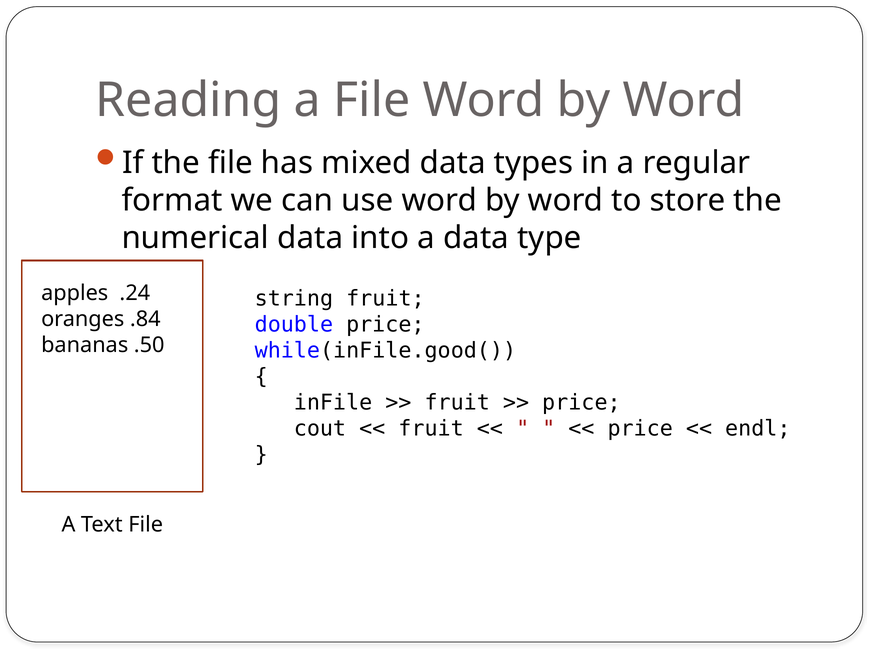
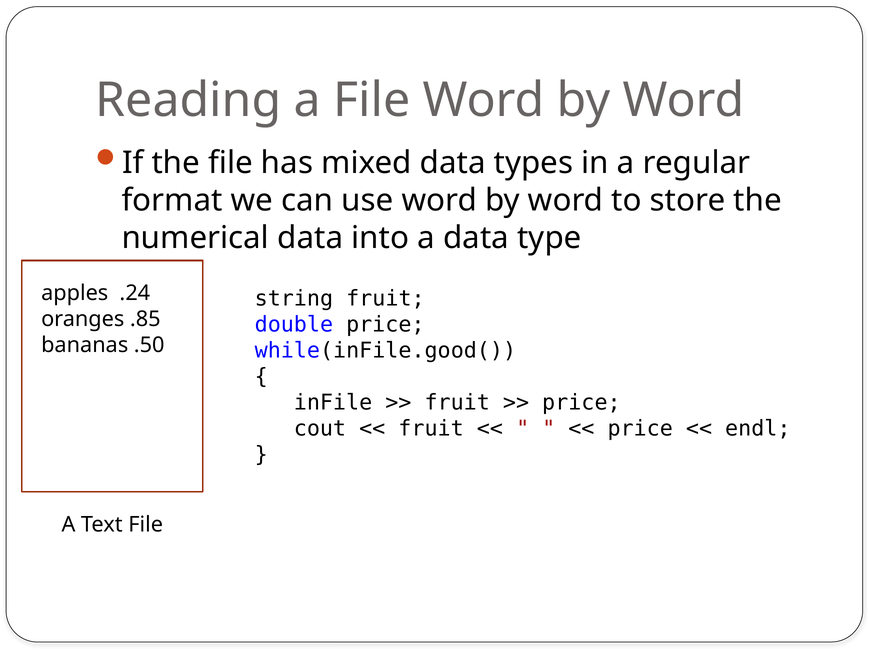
.84: .84 -> .85 (145, 320)
